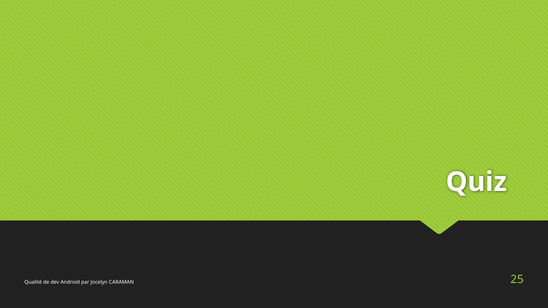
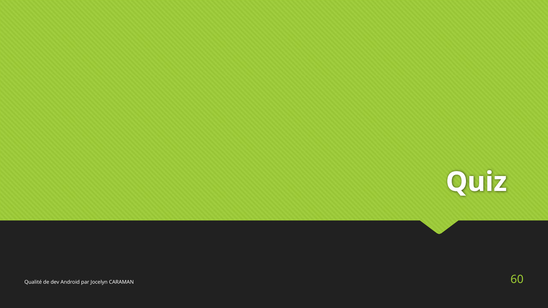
25: 25 -> 60 (517, 279)
